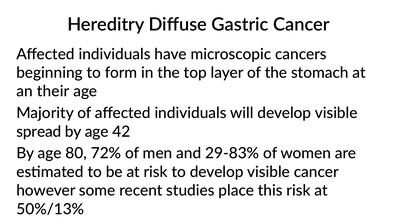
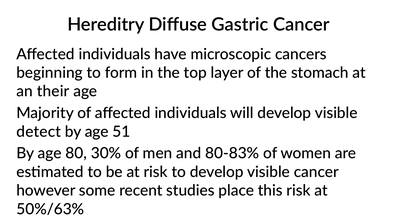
spread: spread -> detect (39, 132)
42: 42 -> 51 (121, 132)
72%: 72% -> 30% (106, 153)
29-83%: 29-83% -> 80-83% (232, 153)
50%/13%: 50%/13% -> 50%/63% (50, 209)
